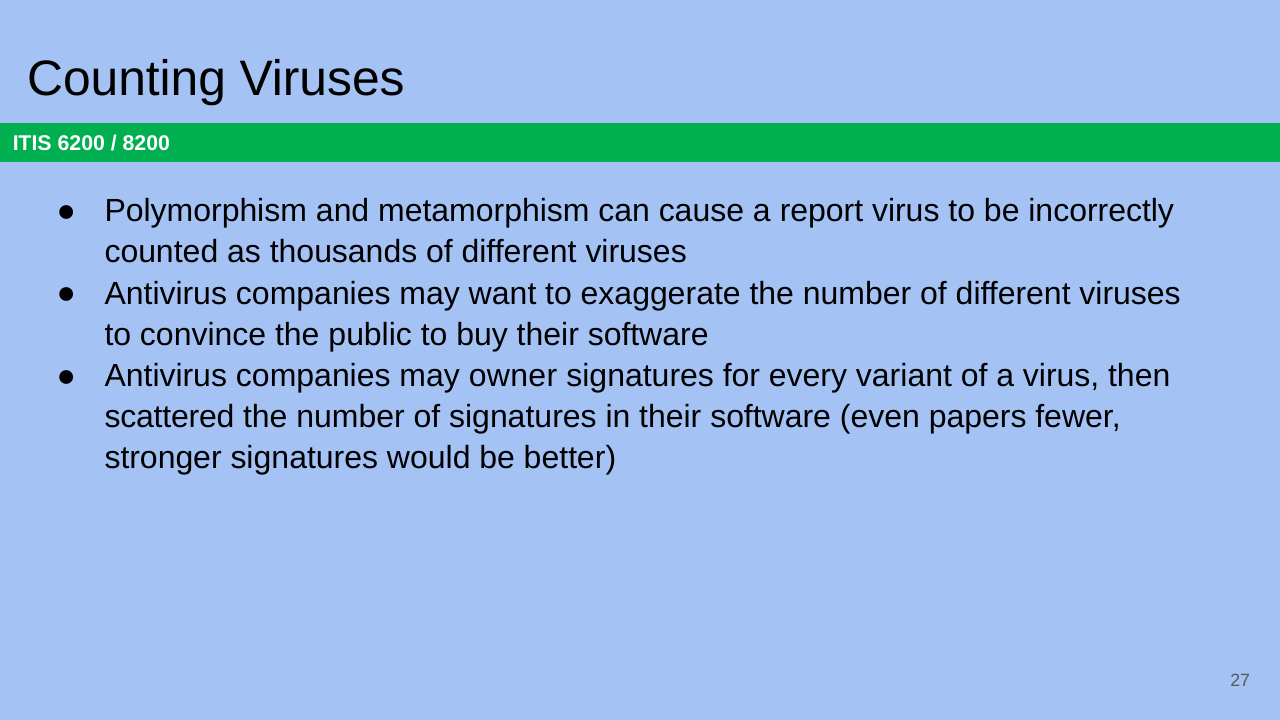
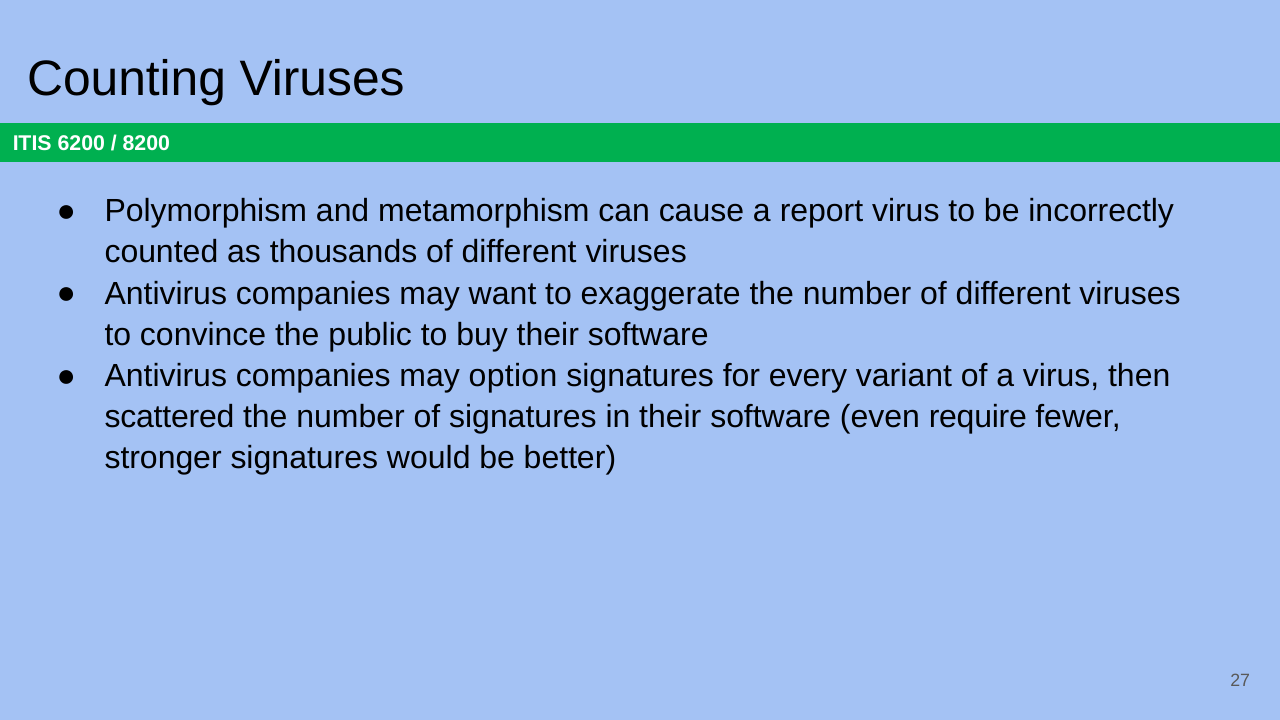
owner: owner -> option (513, 376)
papers: papers -> require (978, 417)
